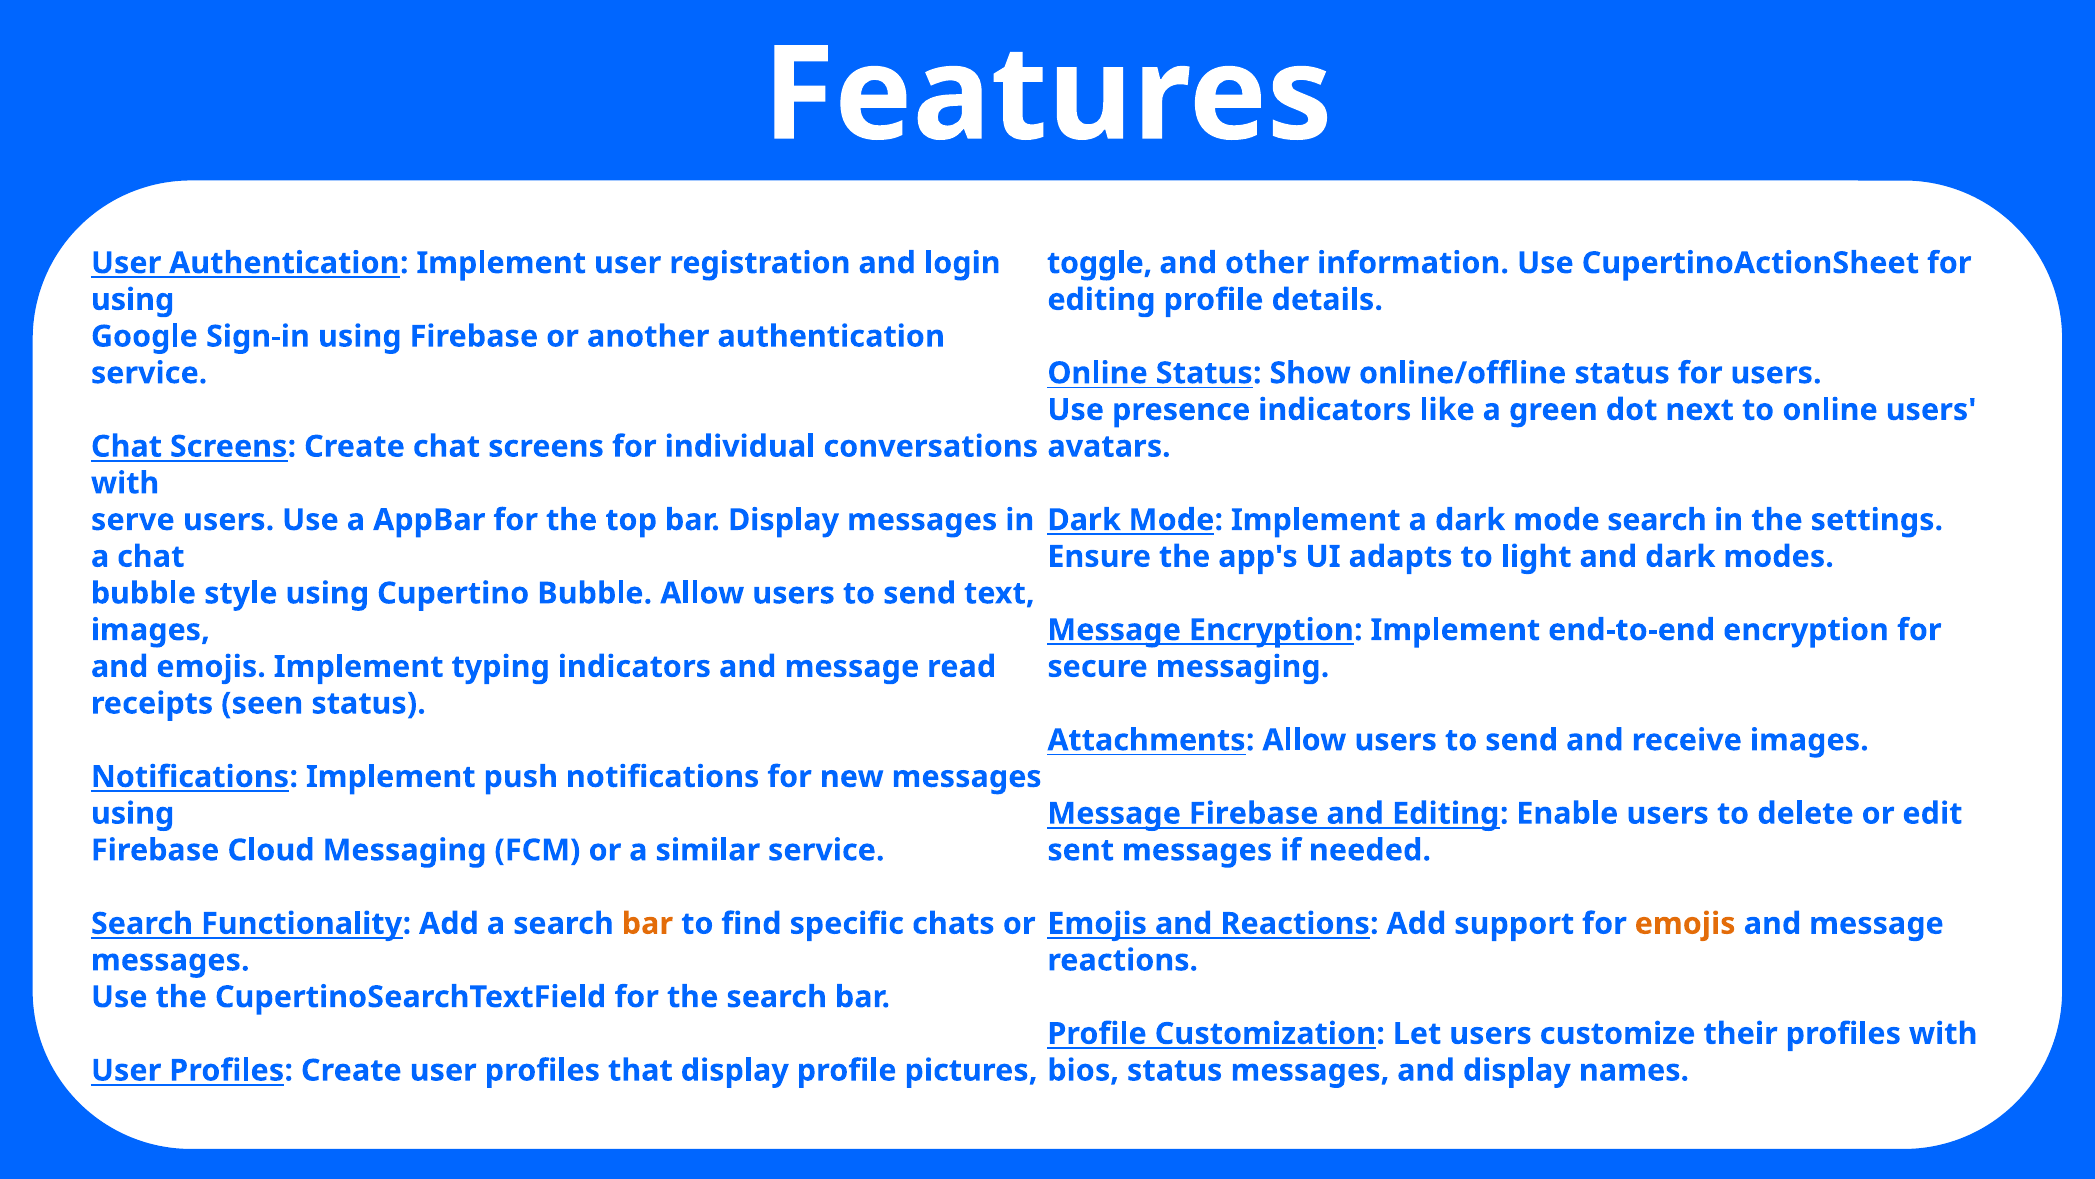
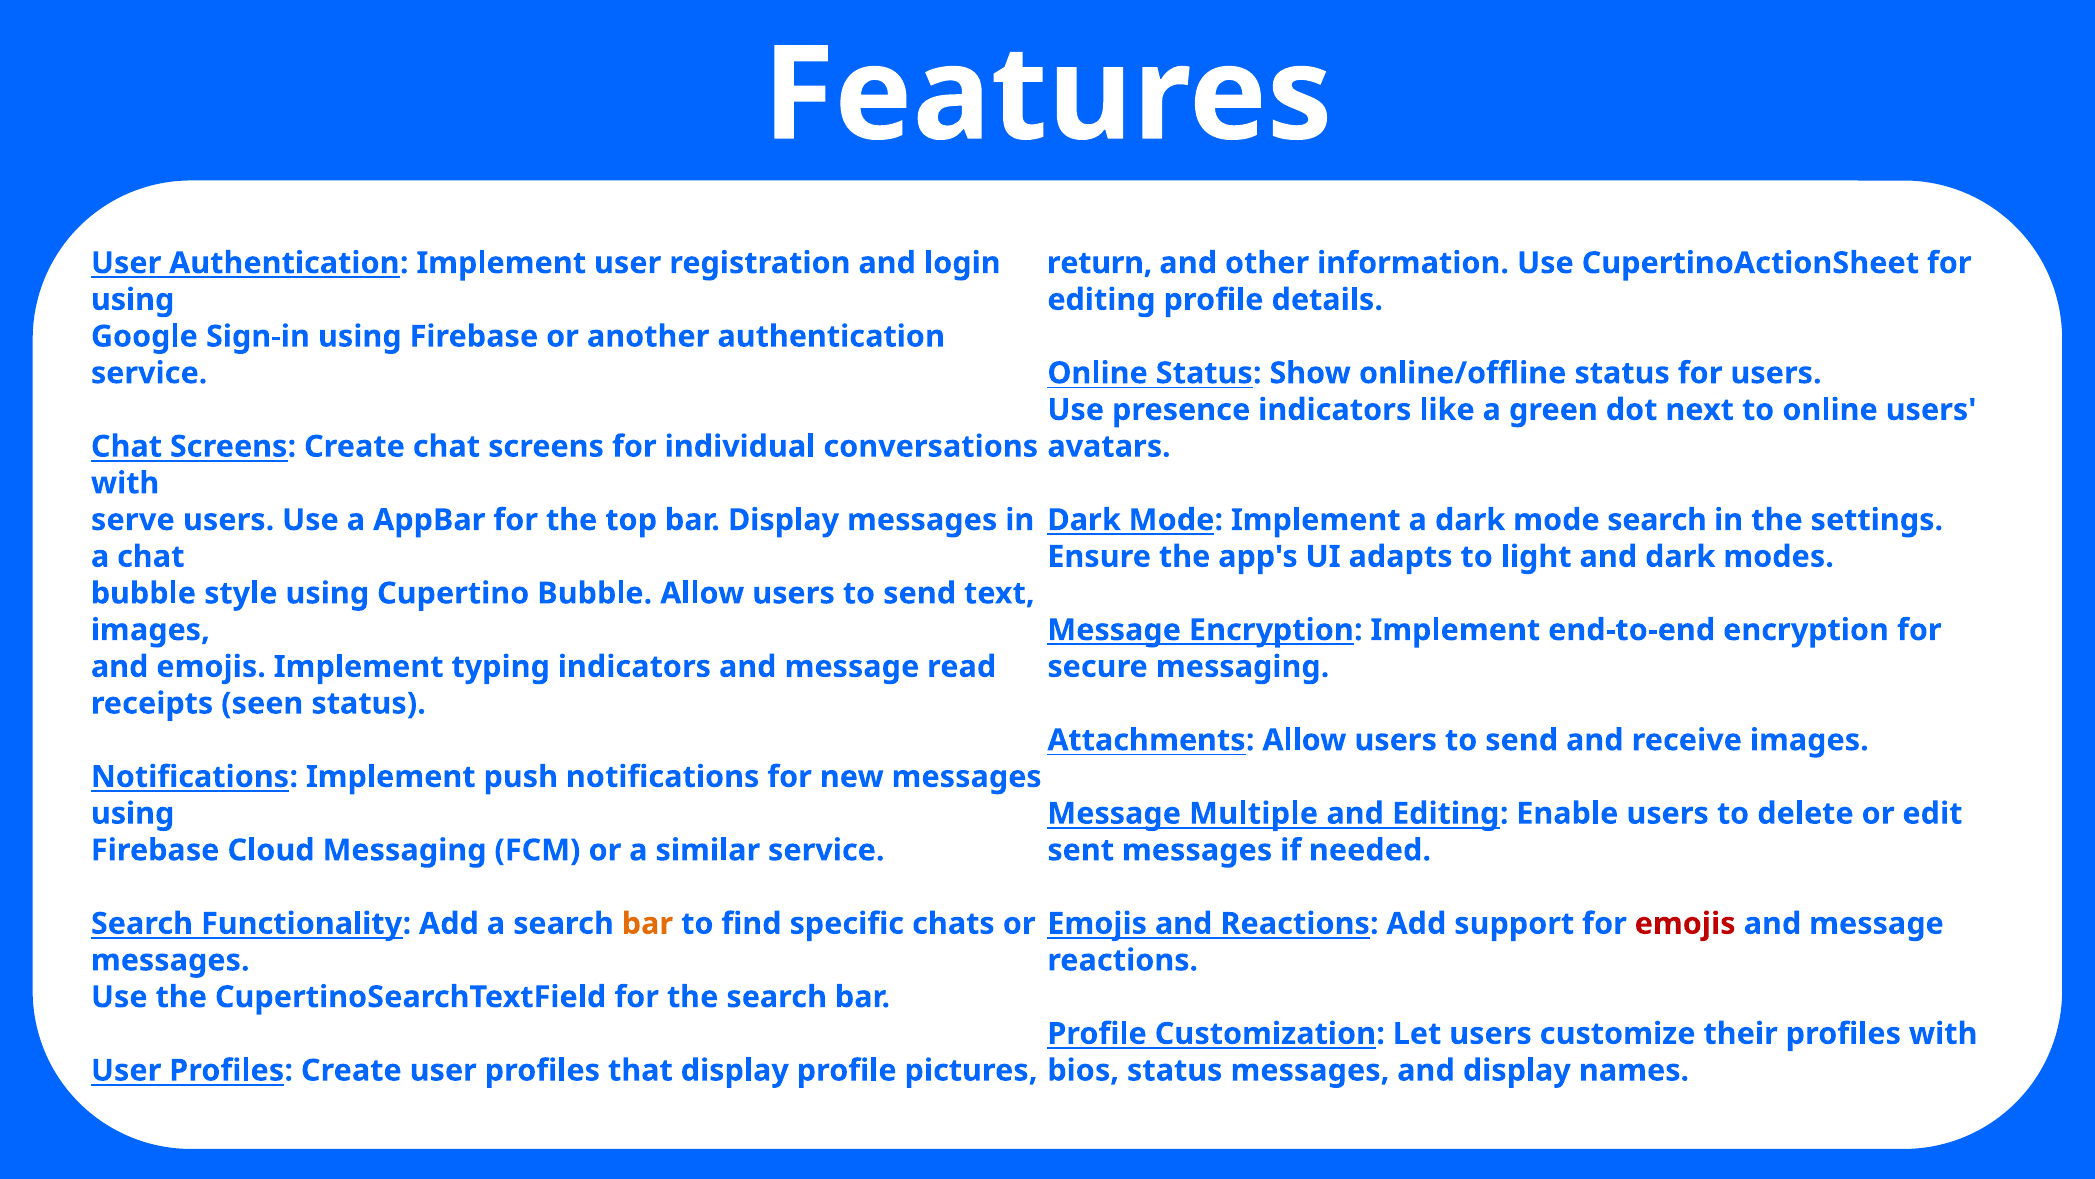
toggle: toggle -> return (1100, 263)
Message Firebase: Firebase -> Multiple (1254, 813)
emojis colour: orange -> red (1685, 923)
